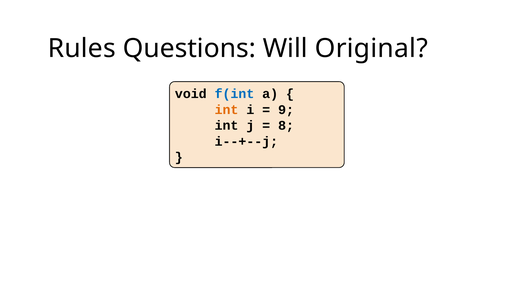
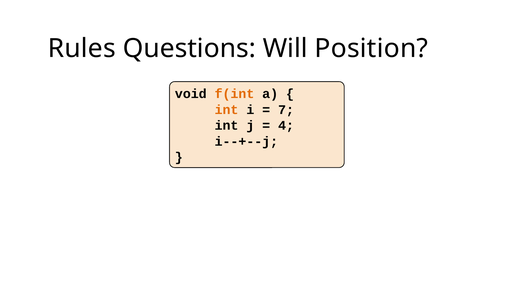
Original: Original -> Position (371, 49)
f(int colour: blue -> orange (234, 94)
9: 9 -> 7 (286, 110)
8: 8 -> 4 (286, 126)
